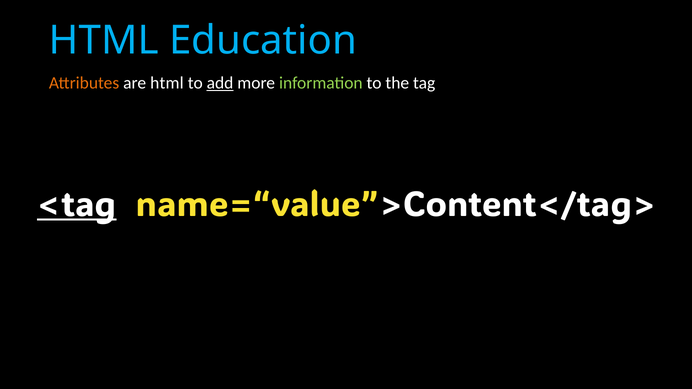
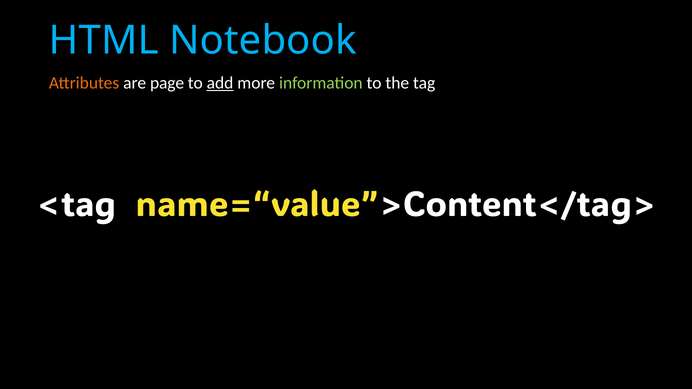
Education: Education -> Notebook (263, 41)
are html: html -> page (167, 83)
<tag underline: present -> none (77, 205)
